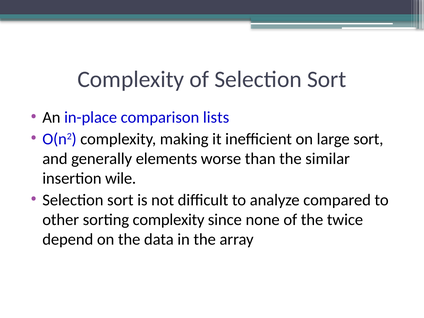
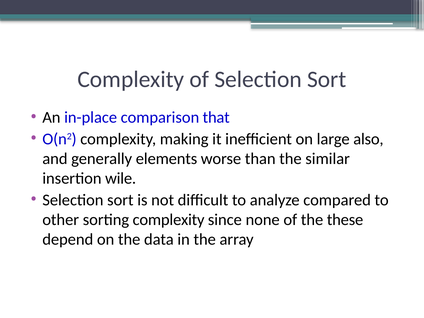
lists: lists -> that (216, 117)
large sort: sort -> also (368, 139)
twice: twice -> these (345, 220)
